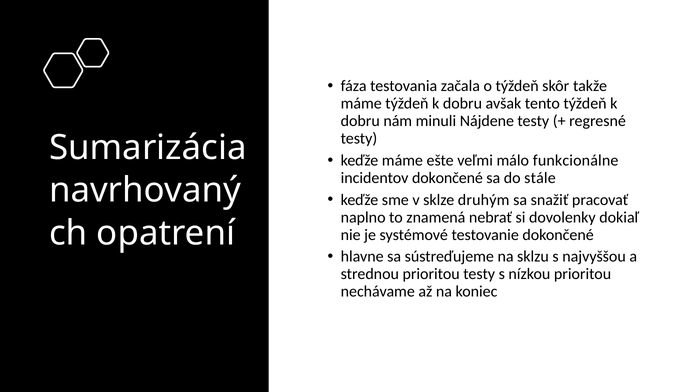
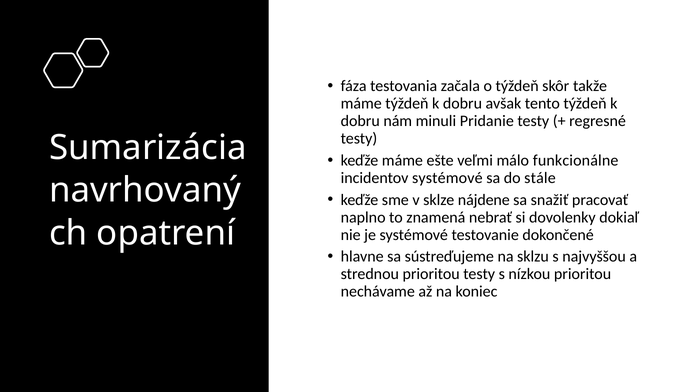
Nájdene: Nájdene -> Pridanie (487, 121)
incidentov dokončené: dokončené -> systémové (447, 178)
druhým: druhým -> nájdene (484, 200)
